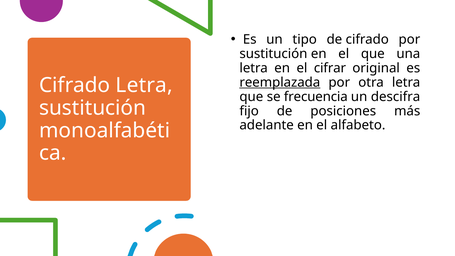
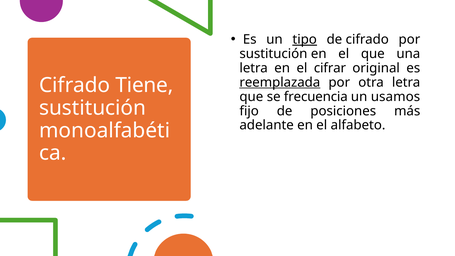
tipo underline: none -> present (305, 39)
Cifrado Letra: Letra -> Tiene (144, 85)
descifra: descifra -> usamos (396, 97)
